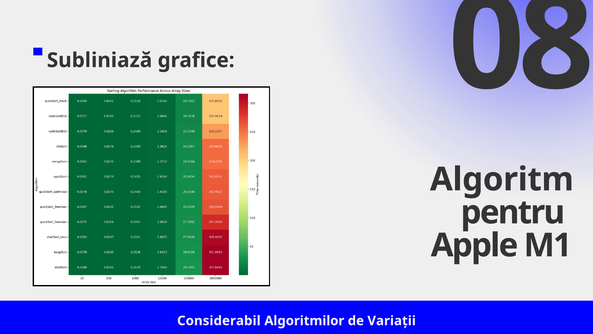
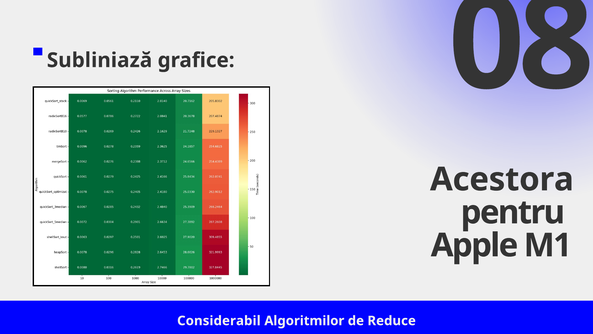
Algoritm: Algoritm -> Acestora (502, 179)
Variații: Variații -> Reduce (392, 320)
